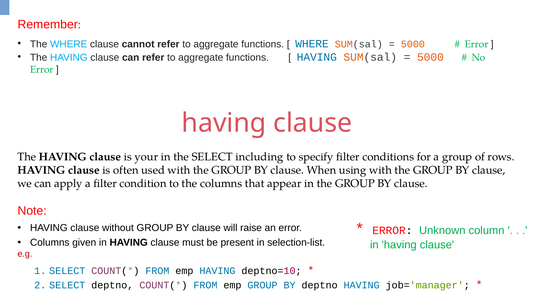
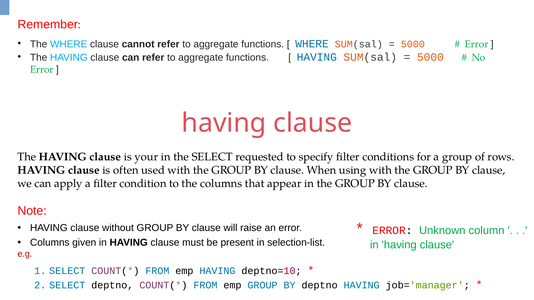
including: including -> requested (260, 157)
